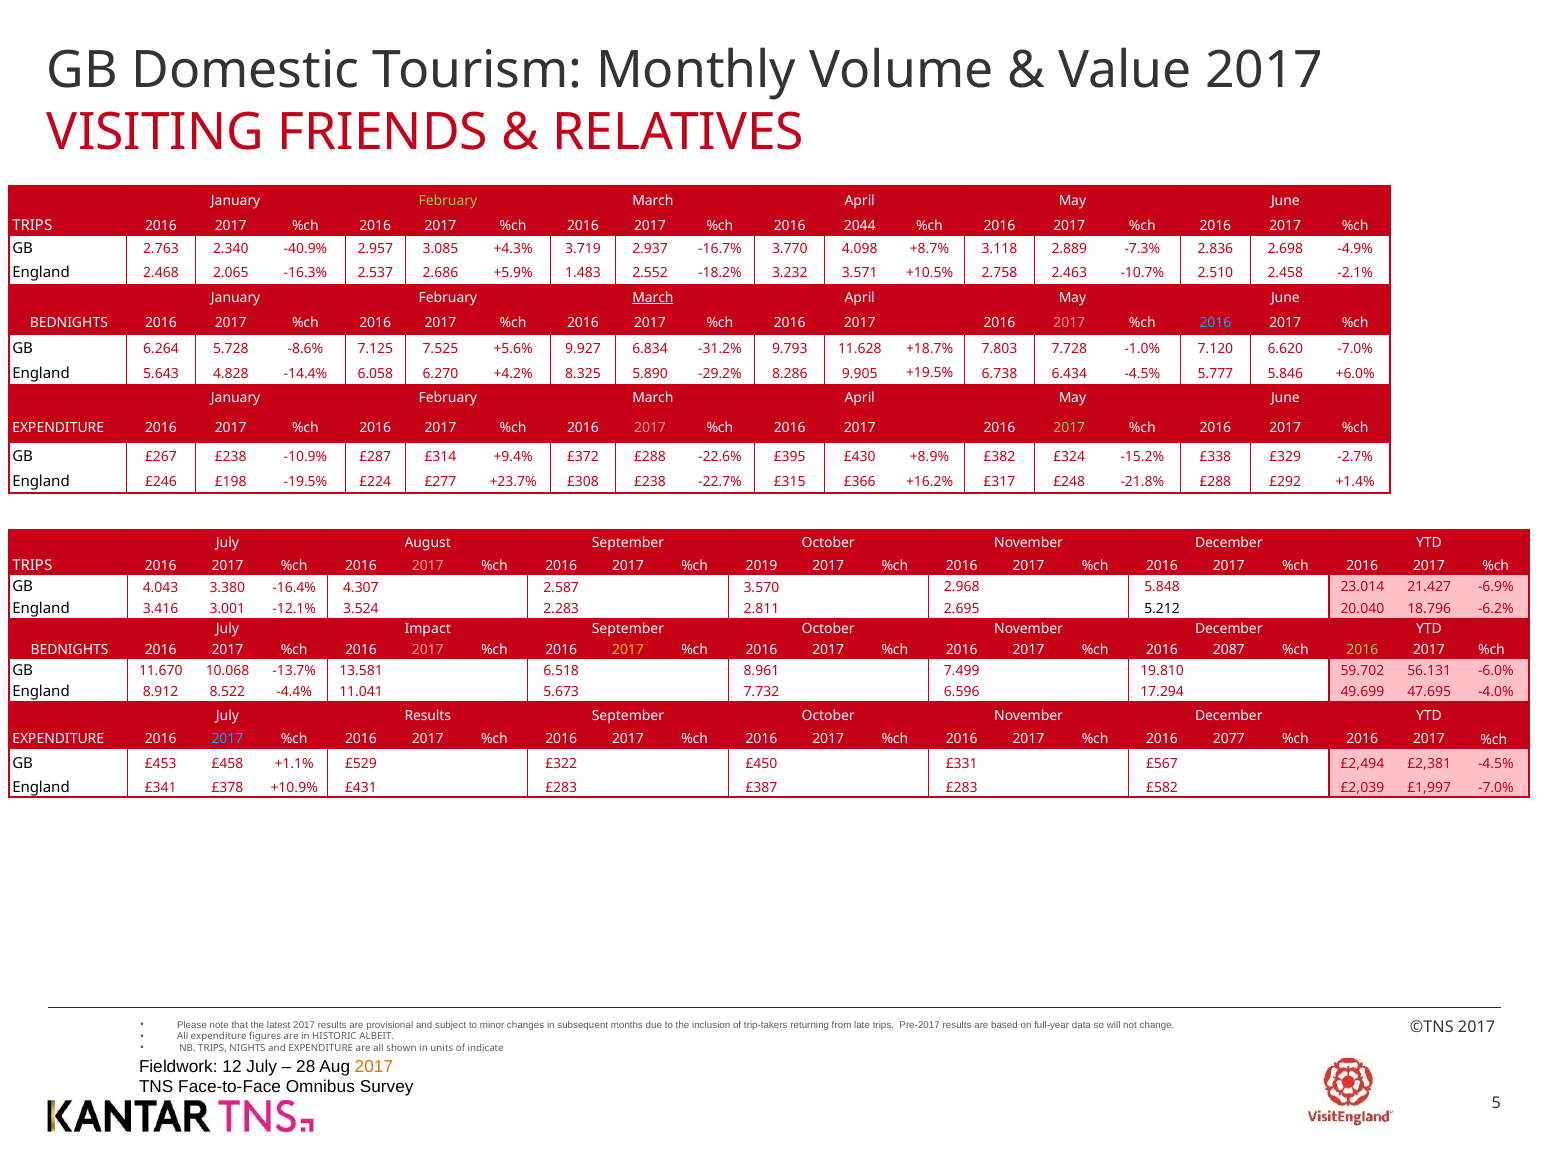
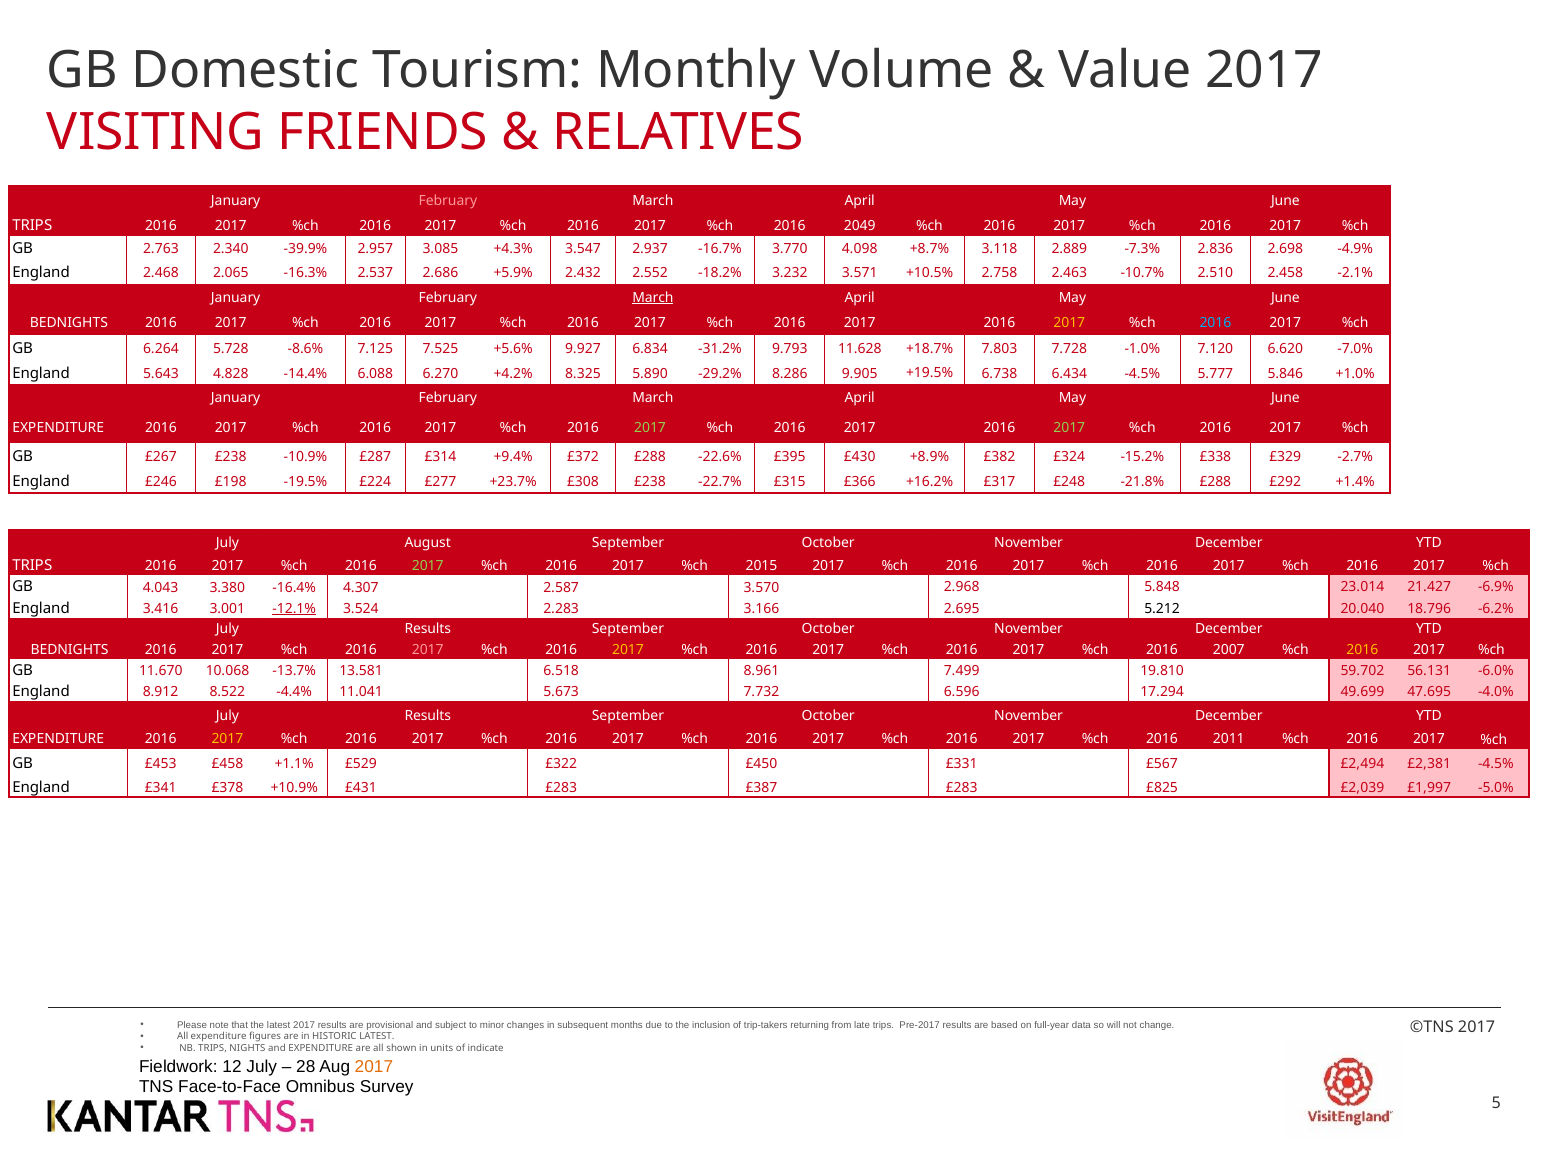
February colour: light green -> pink (448, 201)
2044: 2044 -> 2049 (860, 226)
-40.9%: -40.9% -> -39.9% (306, 249)
3.719: 3.719 -> 3.547 (583, 249)
1.483: 1.483 -> 2.432 (583, 273)
2017 colour: pink -> yellow (1069, 323)
6.058: 6.058 -> 6.088 (375, 374)
+6.0%: +6.0% -> +1.0% (1355, 374)
2017 colour: pink -> light green (650, 428)
2017 colour: pink -> light green (428, 566)
2019: 2019 -> 2015 (762, 566)
-12.1% underline: none -> present (294, 609)
2.811: 2.811 -> 3.166 (761, 609)
Impact: Impact -> Results (428, 629)
2087: 2087 -> 2007 (1229, 650)
2016 colour: light green -> yellow (1362, 650)
2017 colour: light blue -> yellow (227, 740)
2077: 2077 -> 2011 (1229, 740)
£582: £582 -> £825 (1162, 788)
£1,997 -7.0%: -7.0% -> -5.0% (1496, 788)
HISTORIC ALBEIT: ALBEIT -> LATEST (377, 1037)
